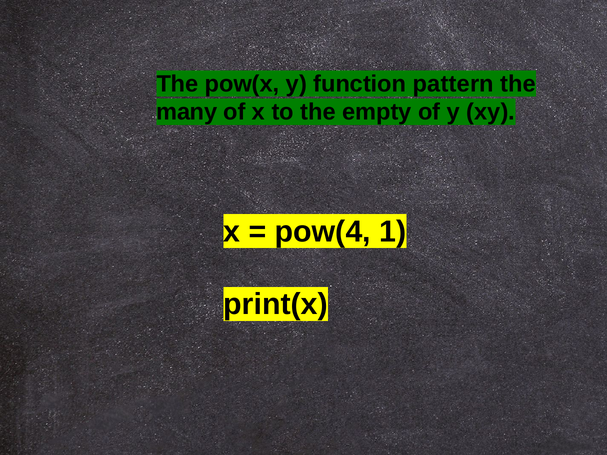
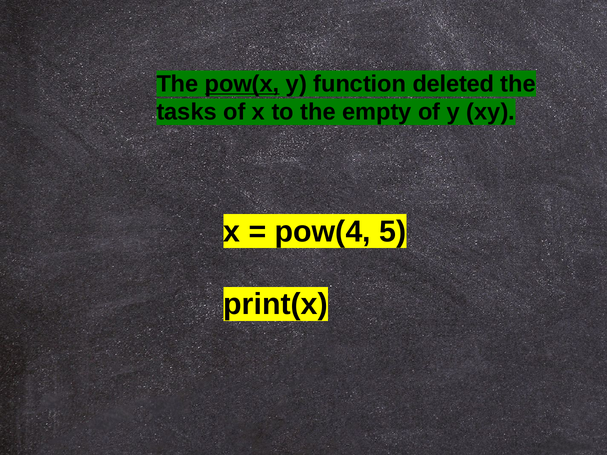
pow(x underline: none -> present (242, 84)
pattern: pattern -> deleted (453, 84)
many: many -> tasks (187, 112)
1: 1 -> 5 (393, 232)
